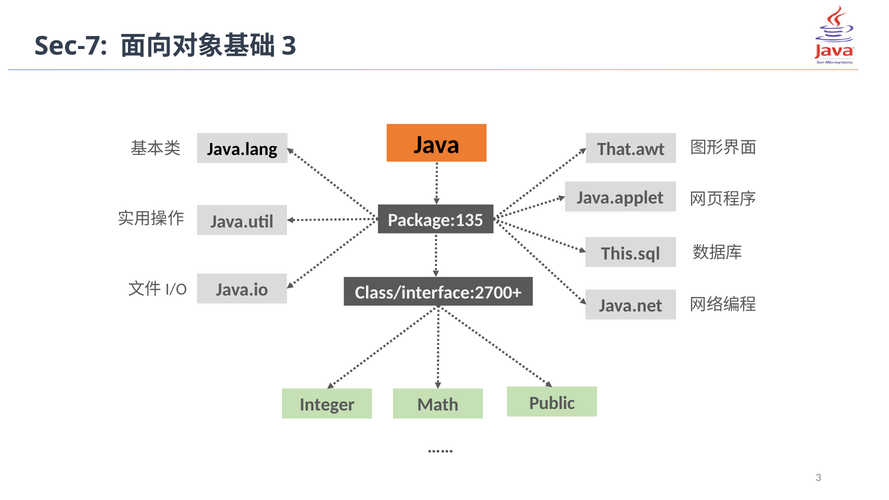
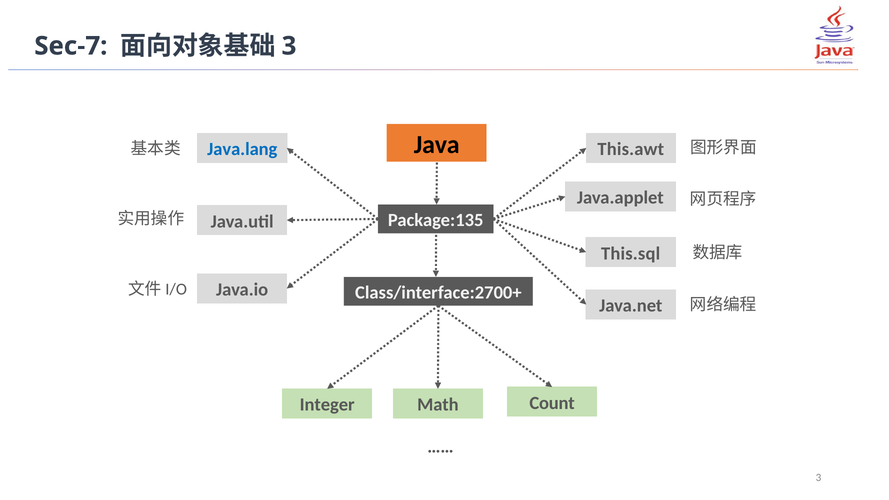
Java.lang colour: black -> blue (242, 149)
That.awt: That.awt -> This.awt (631, 149)
Public: Public -> Count (552, 403)
